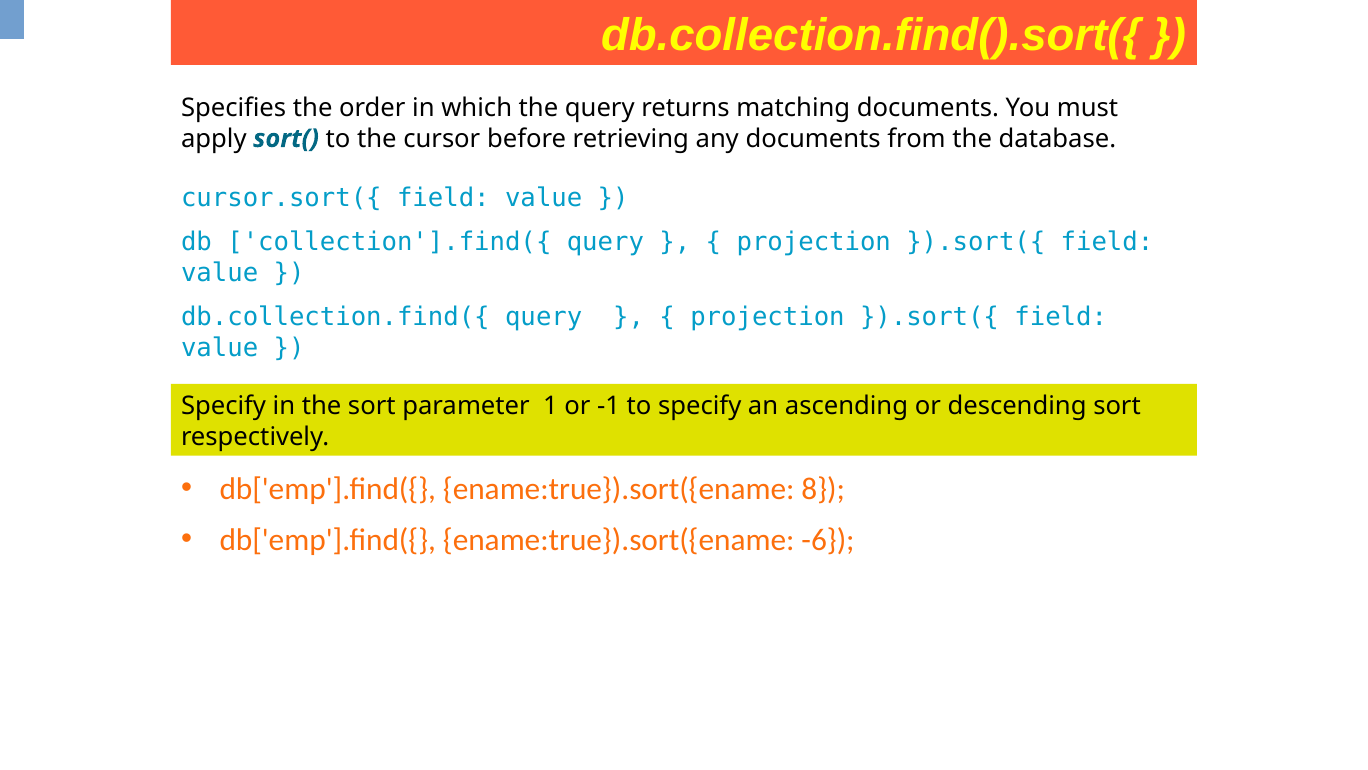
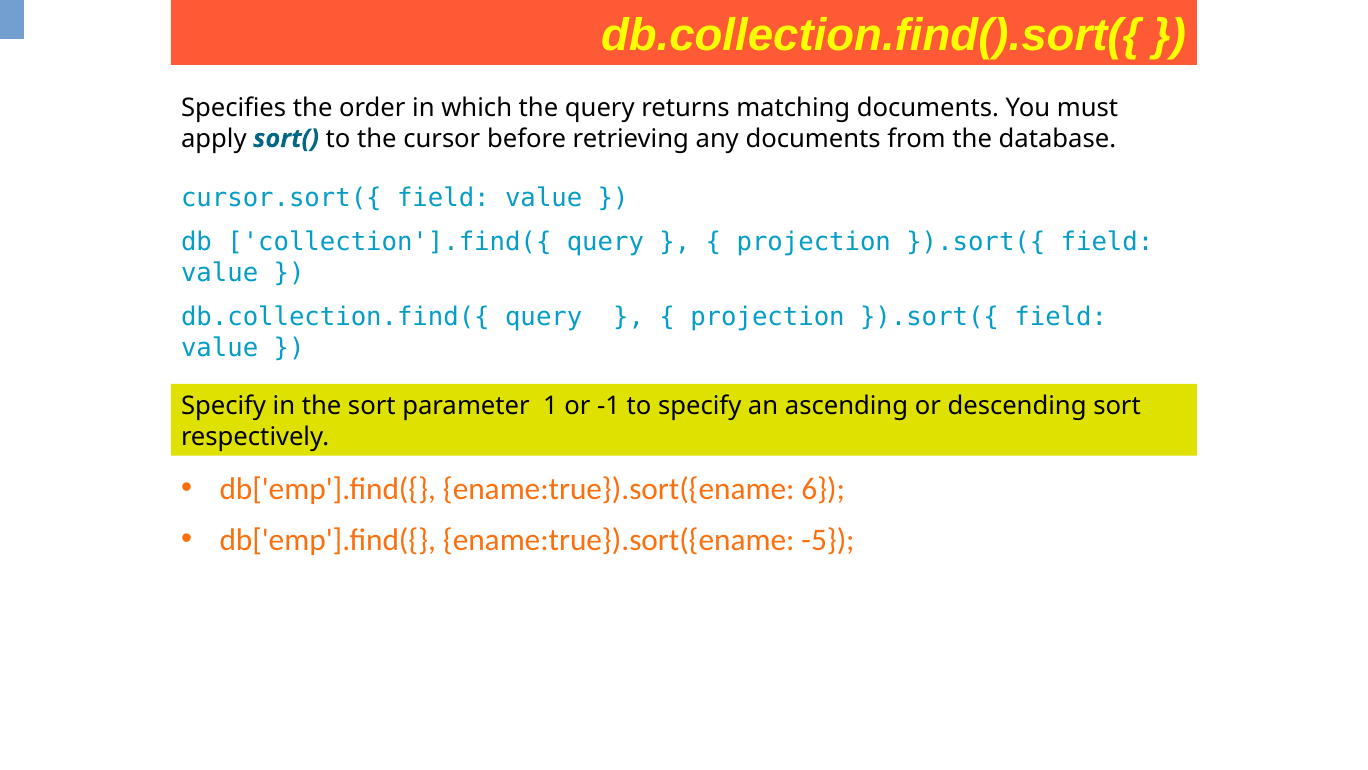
8: 8 -> 6 (823, 488)
-6: -6 -> -5 (828, 540)
